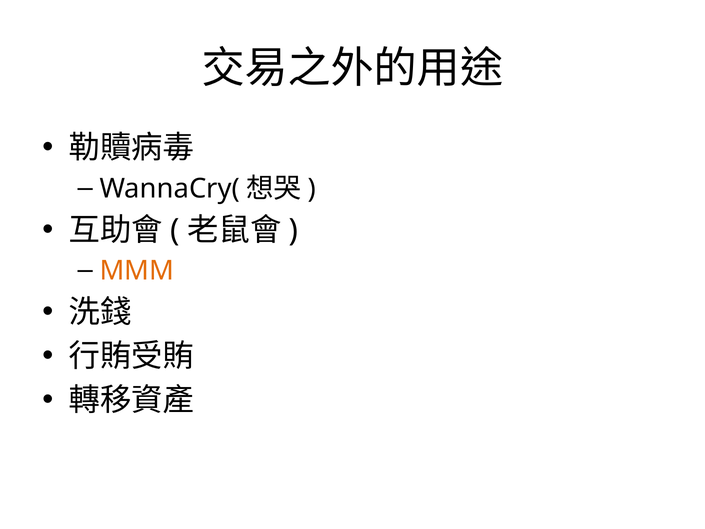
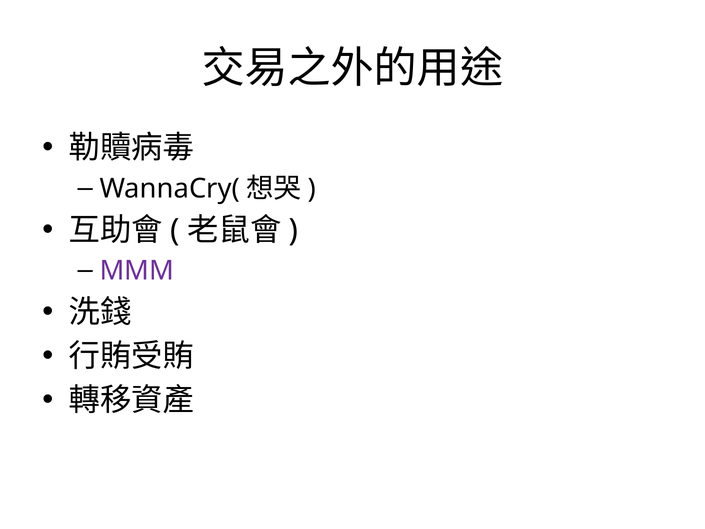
MMM colour: orange -> purple (137, 271)
